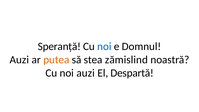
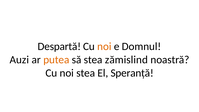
Speranță: Speranță -> Despartă (59, 46)
noi colour: blue -> orange (104, 46)
noi auzi: auzi -> stea (86, 73)
Despartă: Despartă -> Speranță (132, 73)
